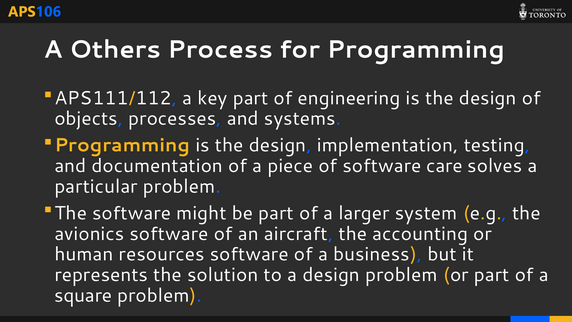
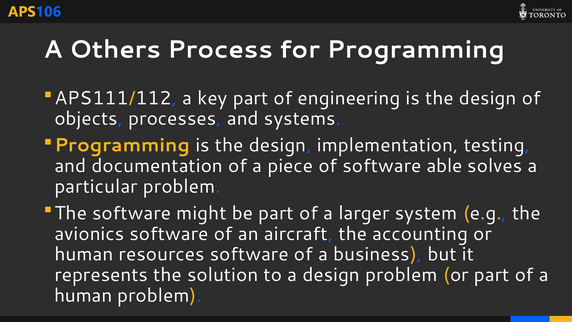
care: care -> able (444, 166)
square: square -> human (83, 295)
